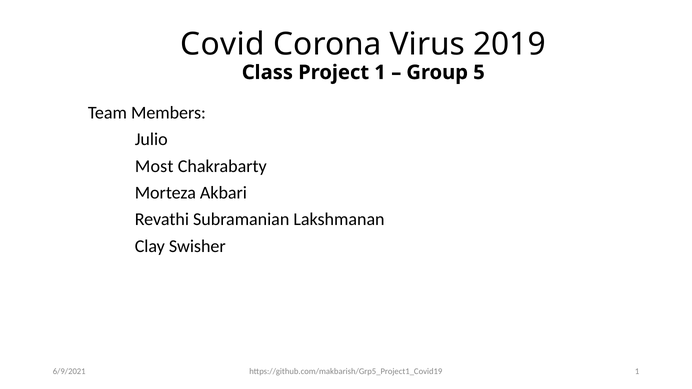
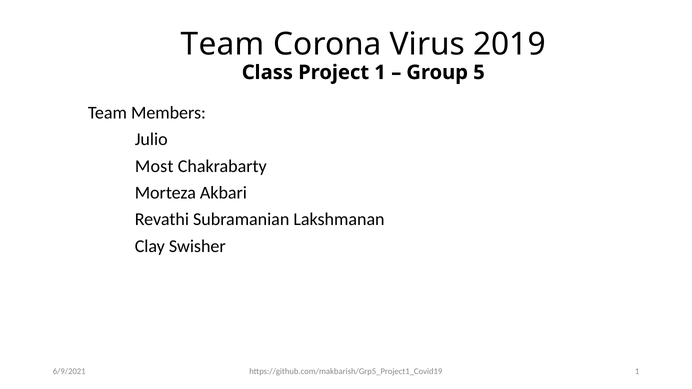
Covid: Covid -> Team (223, 44)
